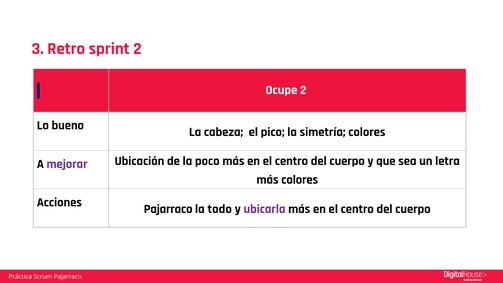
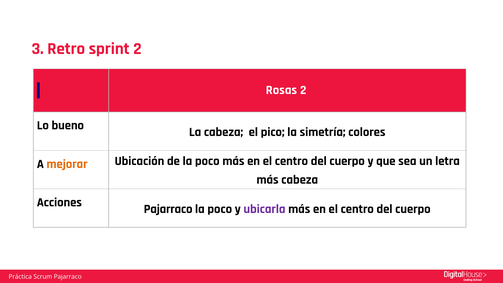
Ocupe: Ocupe -> Rosas (281, 90)
mejorar colour: purple -> orange (67, 164)
más colores: colores -> cabeza (300, 180)
todo: todo -> poco (220, 209)
